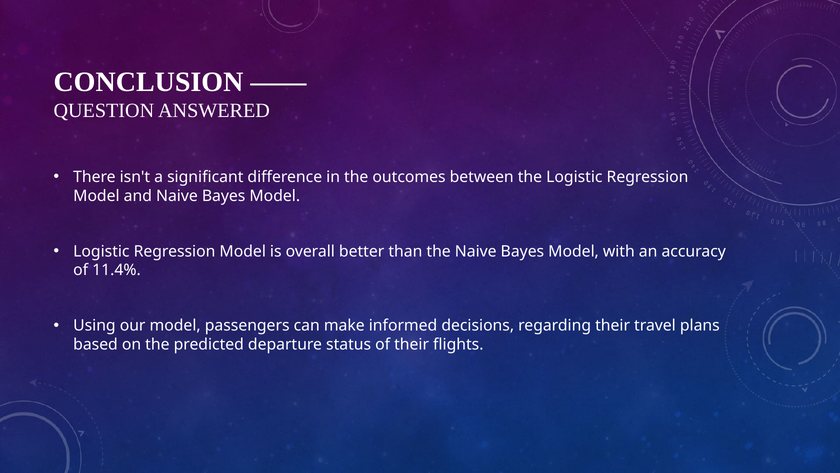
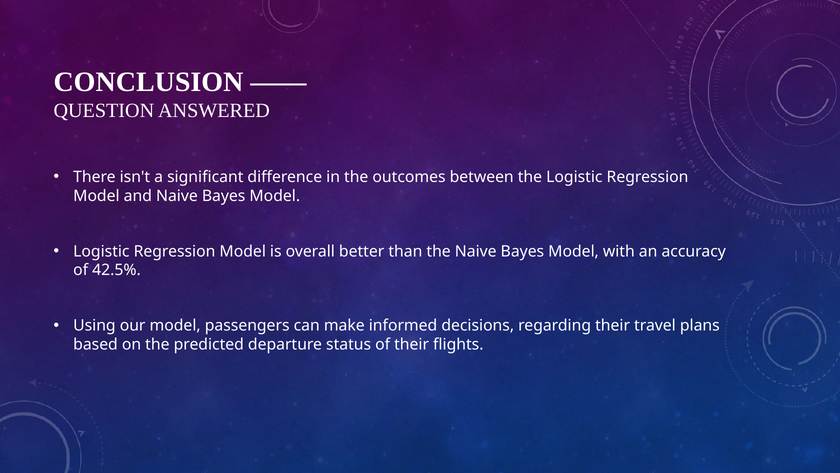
11.4%: 11.4% -> 42.5% (116, 270)
